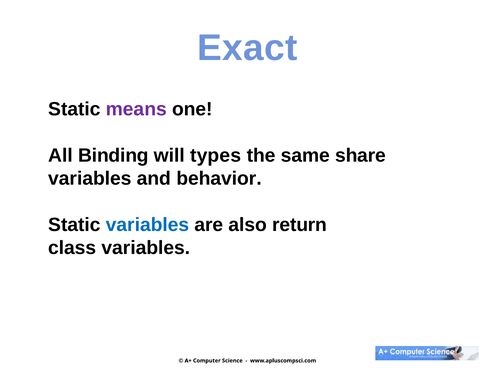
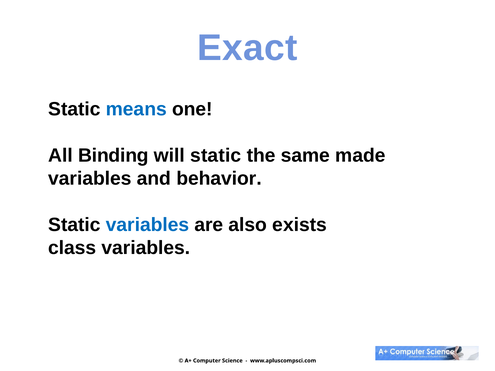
means colour: purple -> blue (136, 109)
will types: types -> static (216, 156)
share: share -> made (360, 156)
return: return -> exists (300, 225)
